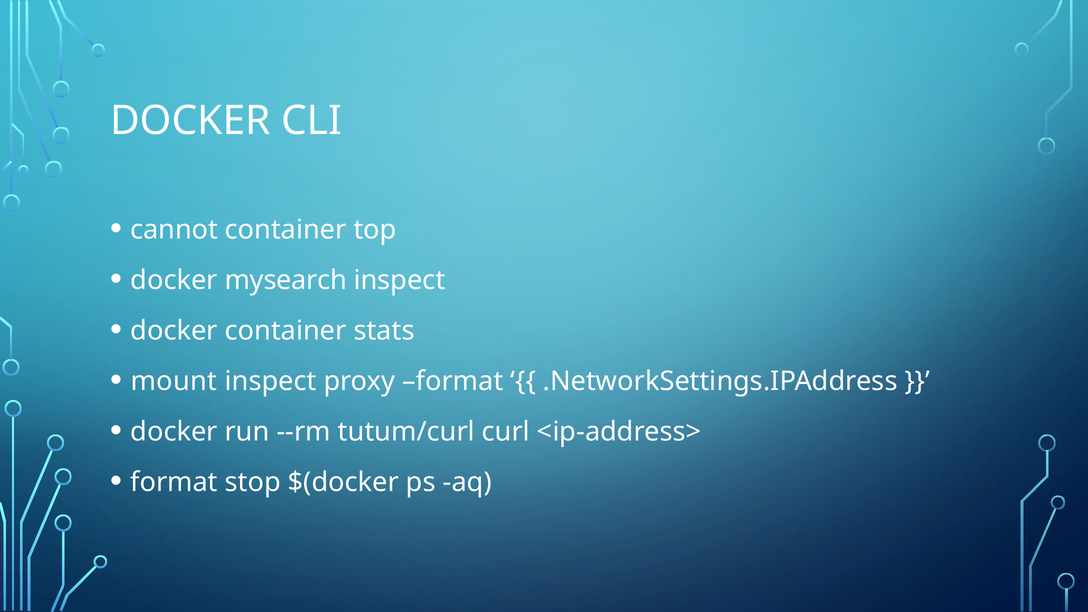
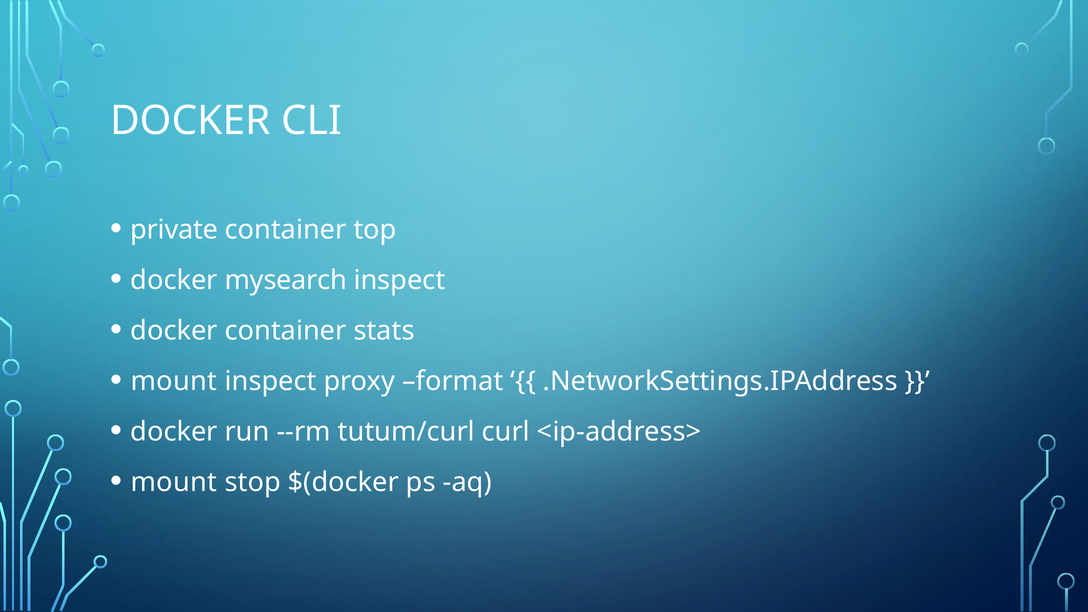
cannot: cannot -> private (174, 230)
format: format -> mount (174, 482)
